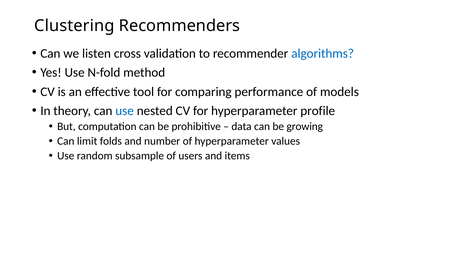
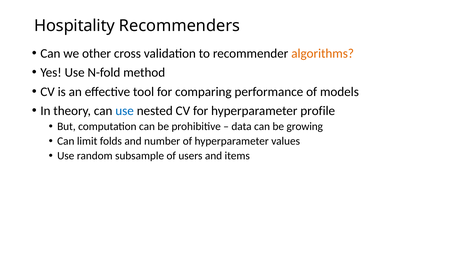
Clustering: Clustering -> Hospitality (75, 26)
listen: listen -> other (97, 53)
algorithms colour: blue -> orange (323, 53)
